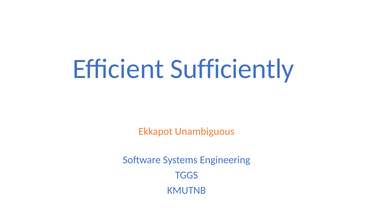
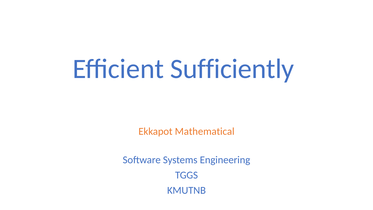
Unambiguous: Unambiguous -> Mathematical (205, 131)
